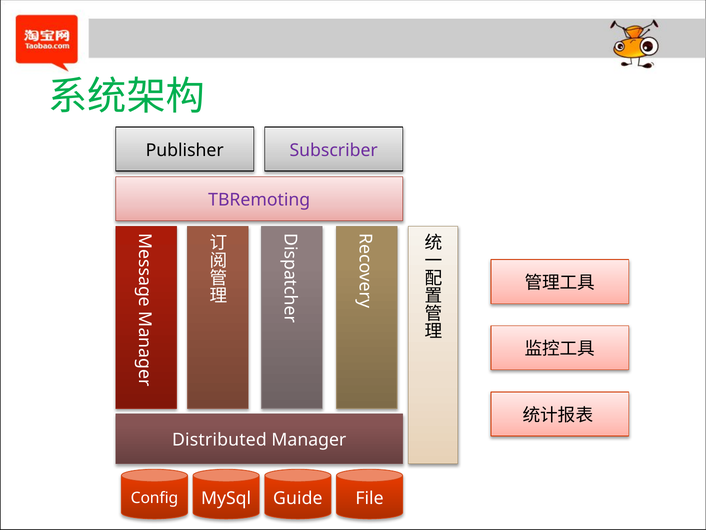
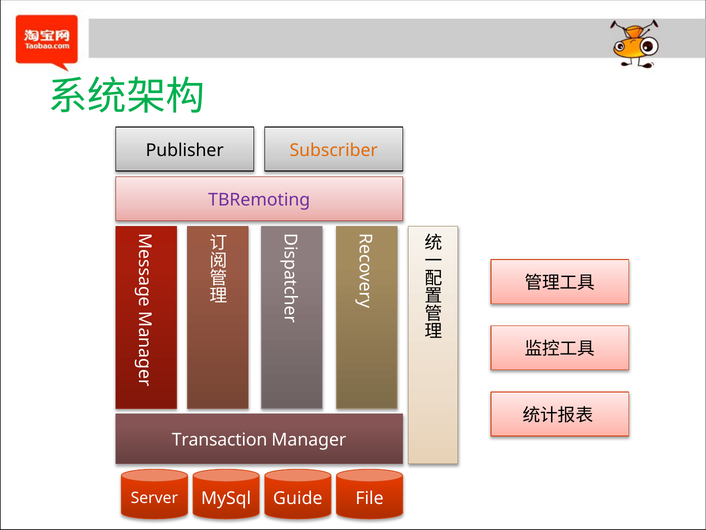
Subscriber colour: purple -> orange (334, 150)
Distributed: Distributed -> Transaction (220, 440)
Config: Config -> Server (154, 498)
